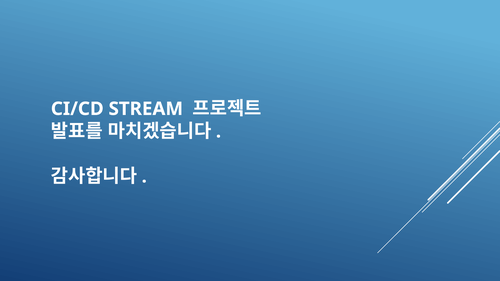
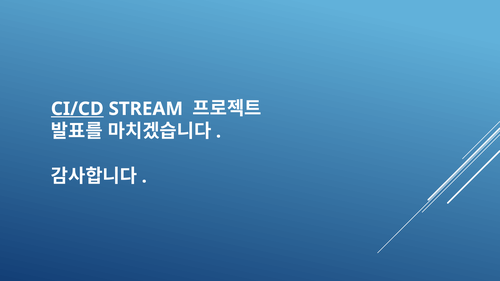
CI/CD underline: none -> present (77, 109)
